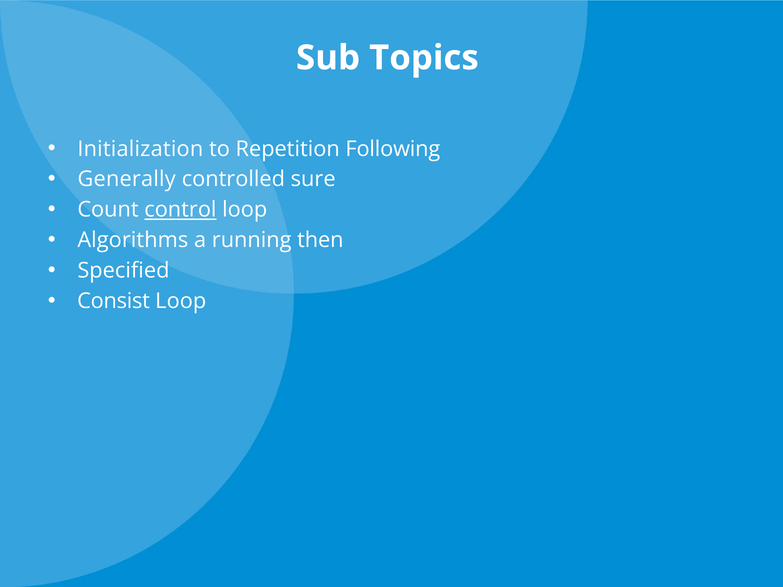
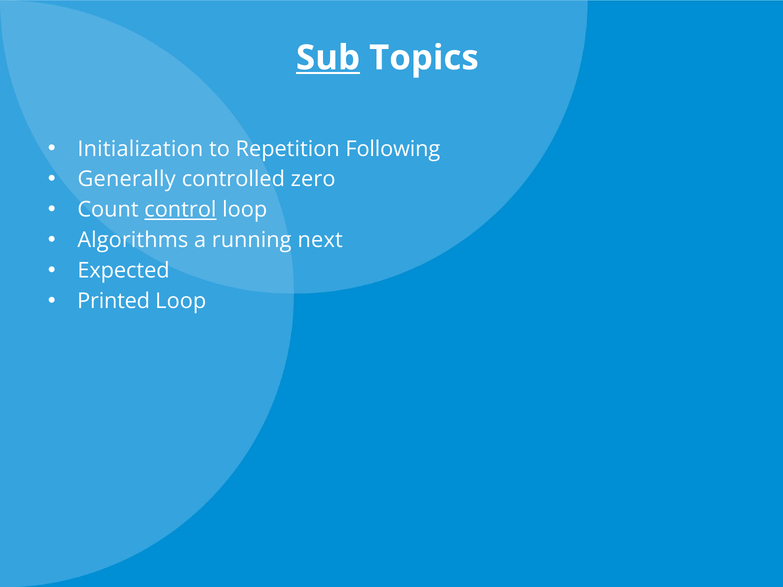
Sub underline: none -> present (328, 58)
sure: sure -> zero (313, 179)
then: then -> next (320, 240)
Specified: Specified -> Expected (123, 271)
Consist: Consist -> Printed (114, 301)
